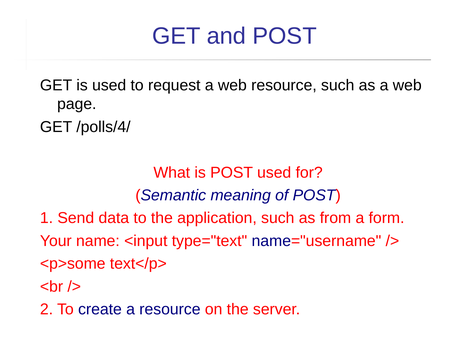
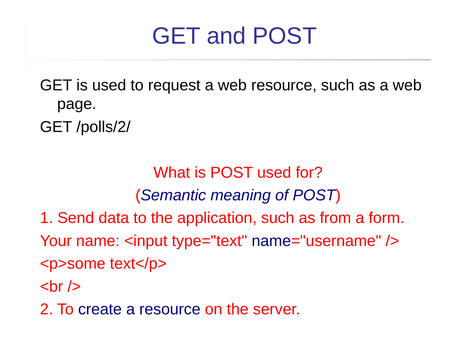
/polls/4/: /polls/4/ -> /polls/2/ (103, 127)
